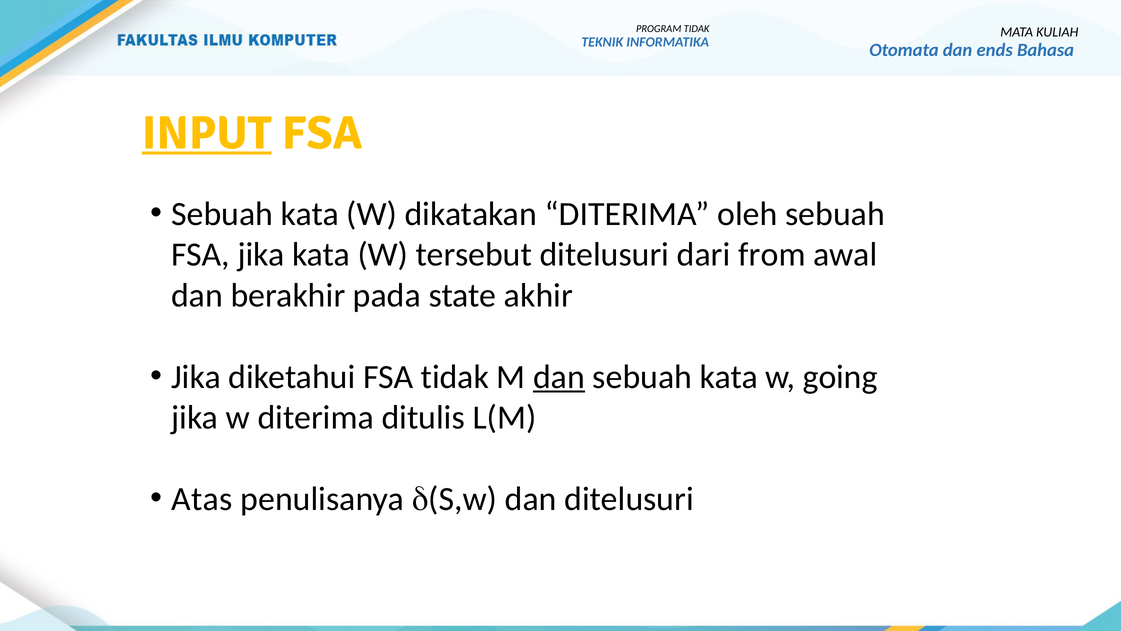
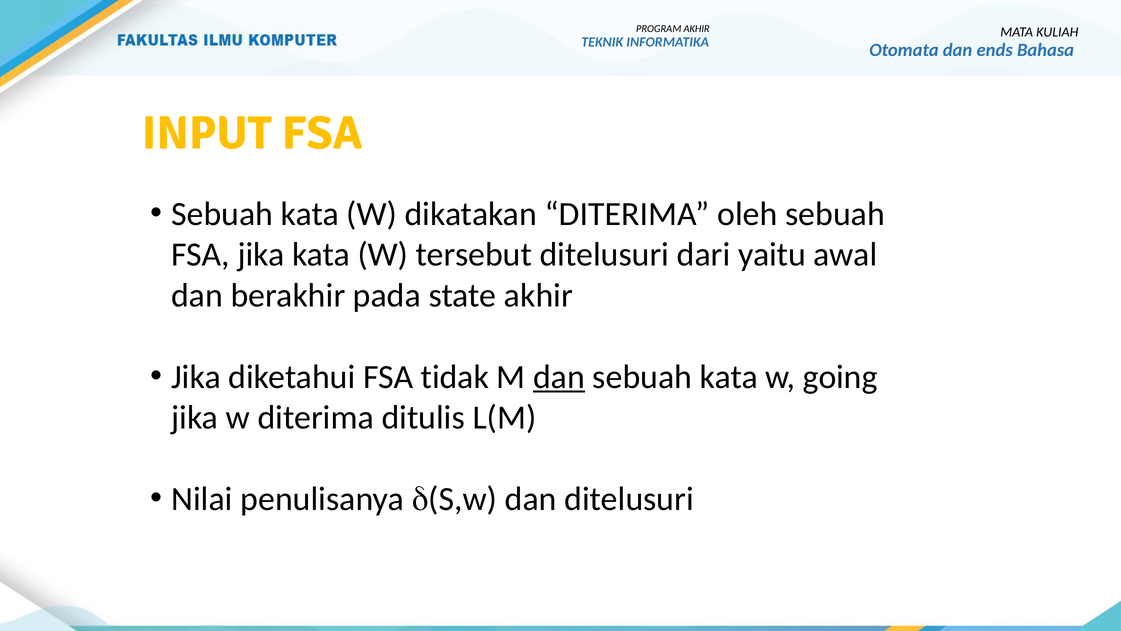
PROGRAM TIDAK: TIDAK -> AKHIR (697, 29)
INPUT underline: present -> none (207, 133)
from: from -> yaitu (772, 255)
Atas: Atas -> Nilai (202, 499)
